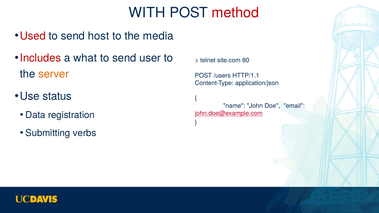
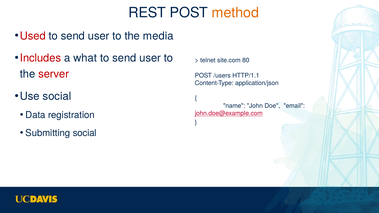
WITH: WITH -> REST (147, 13)
method colour: red -> orange (235, 13)
host: host -> user (99, 36)
server colour: orange -> red (54, 74)
Use status: status -> social (57, 96)
Submitting verbs: verbs -> social (85, 133)
